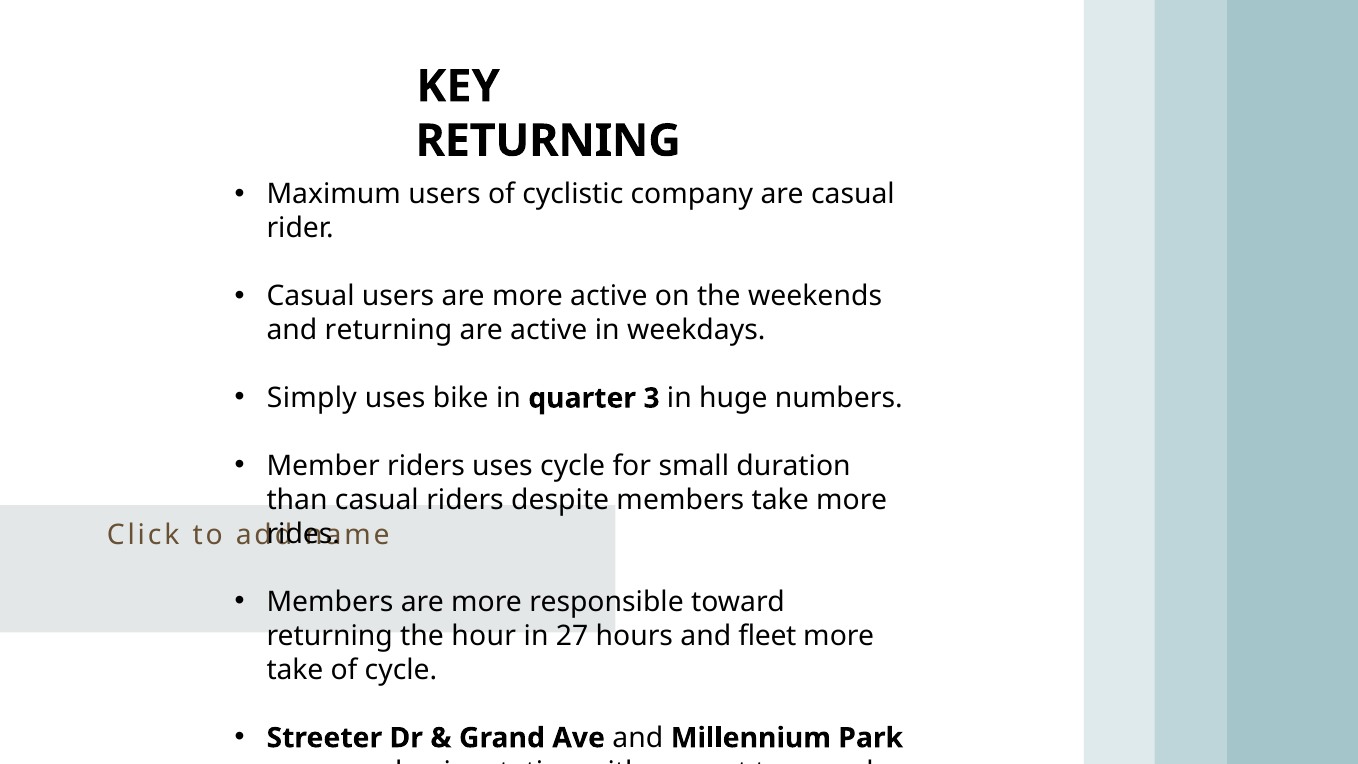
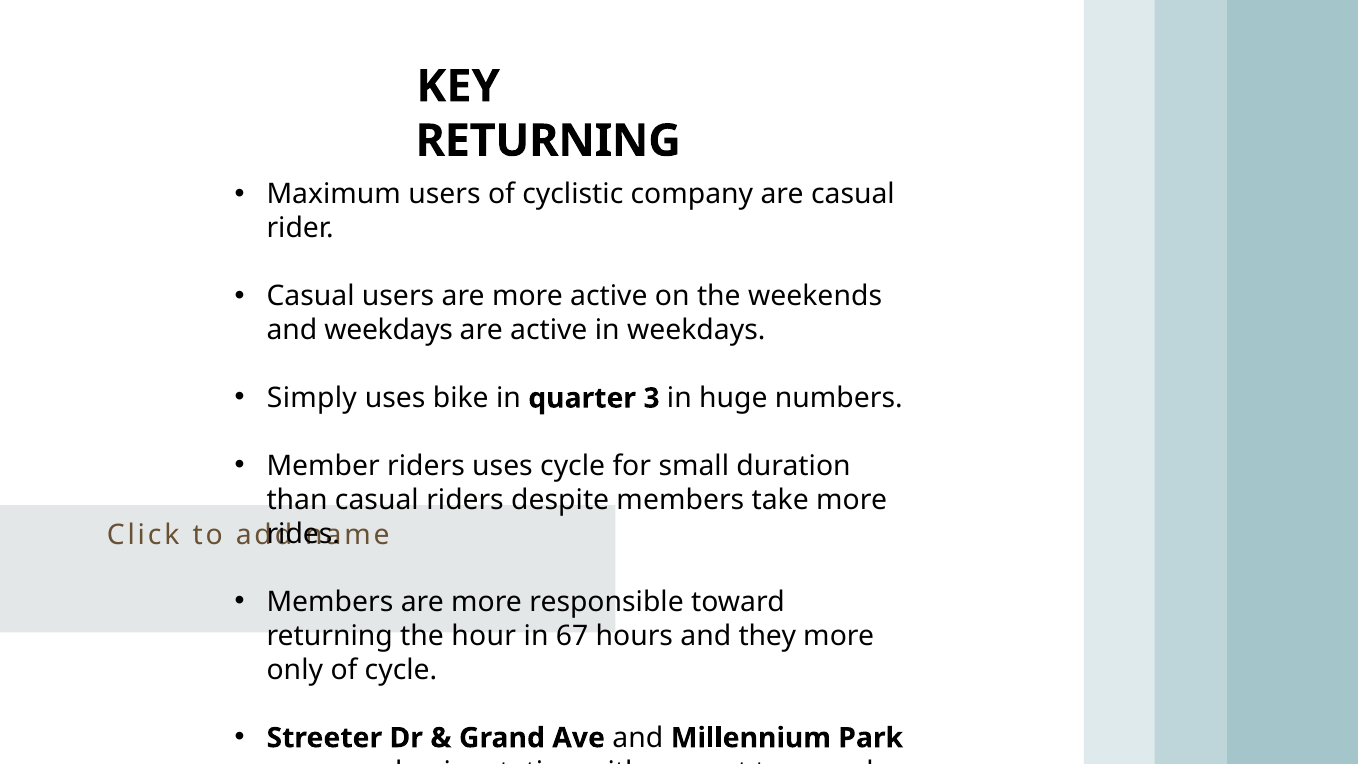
and returning: returning -> weekdays (389, 330)
27: 27 -> 67 (572, 636)
fleet: fleet -> they (767, 636)
take: take -> only (295, 670)
